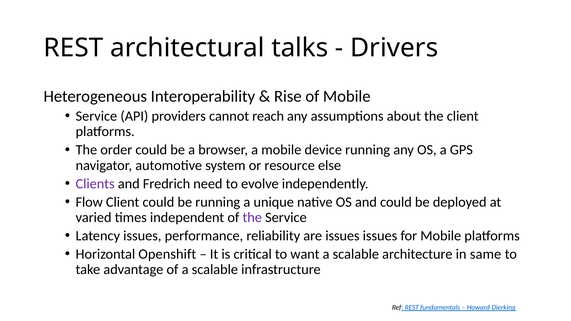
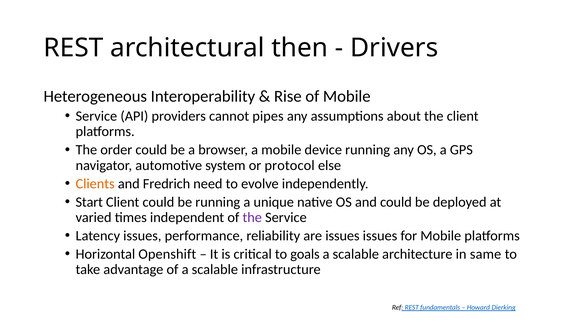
talks: talks -> then (300, 48)
reach: reach -> pipes (268, 116)
resource: resource -> protocol (290, 165)
Clients colour: purple -> orange (95, 184)
Flow: Flow -> Start (89, 202)
want: want -> goals (305, 254)
